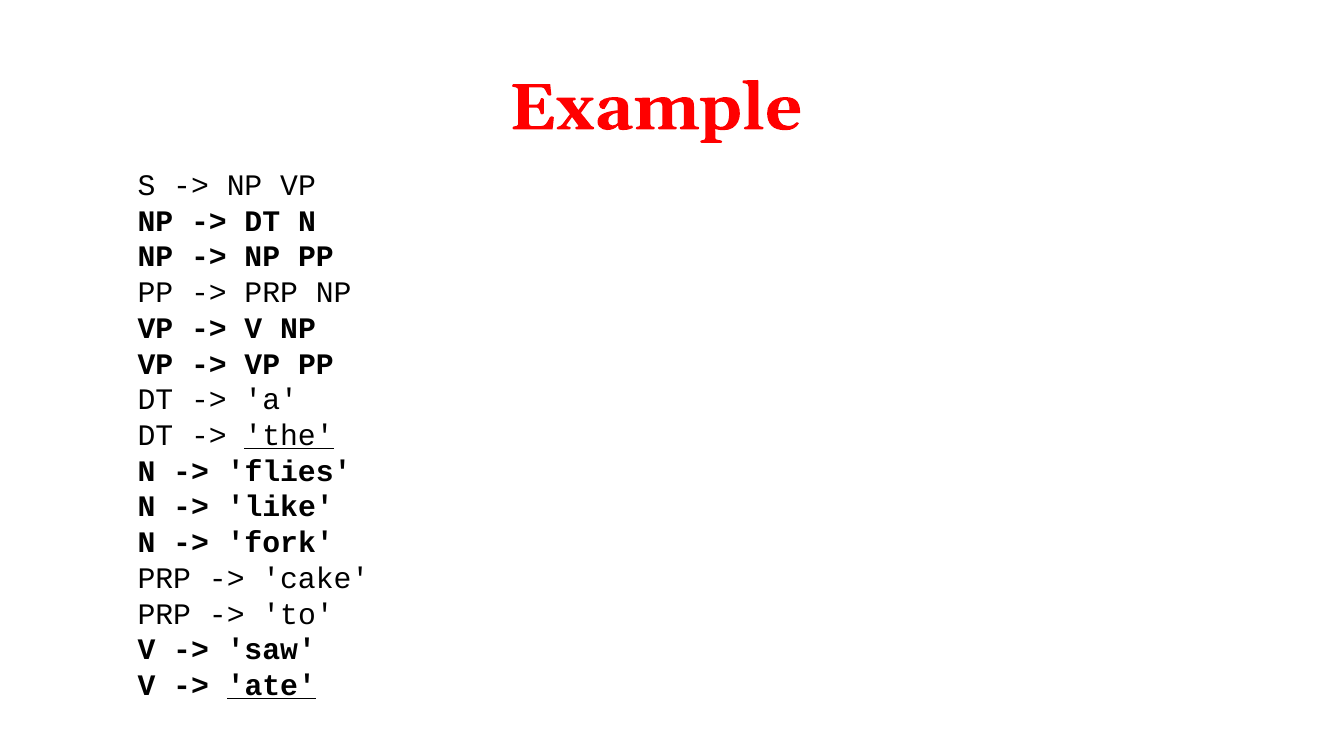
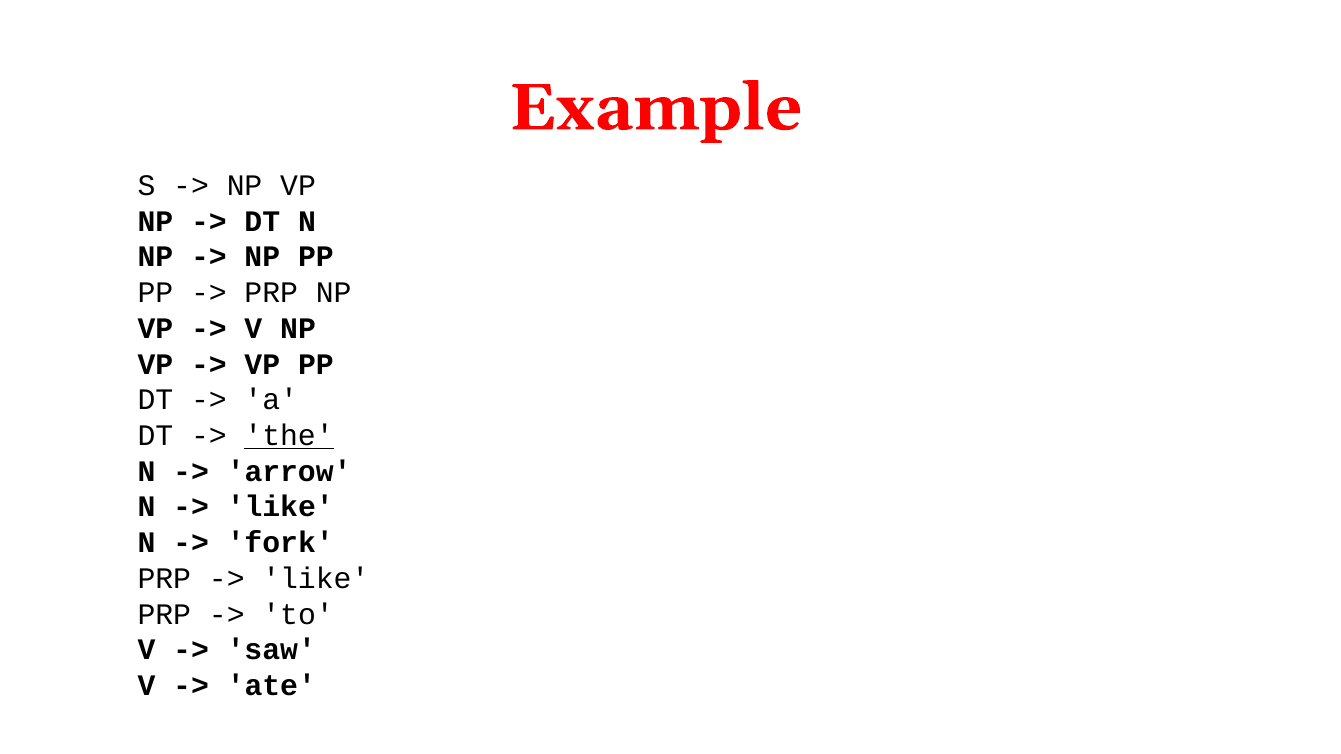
flies: flies -> arrow (289, 472)
cake: cake -> like (316, 579)
ate underline: present -> none (271, 686)
